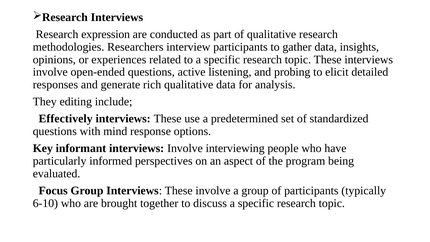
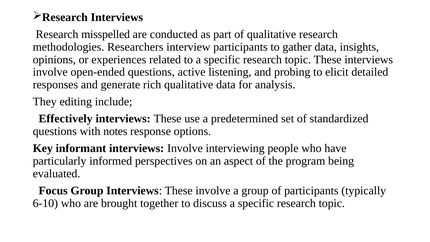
expression: expression -> misspelled (106, 34)
mind: mind -> notes (115, 131)
